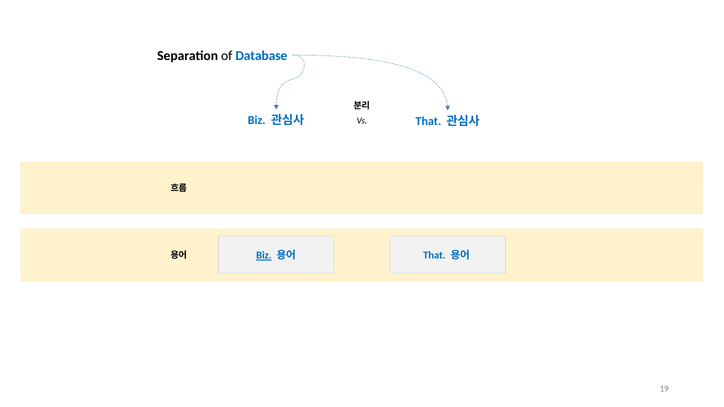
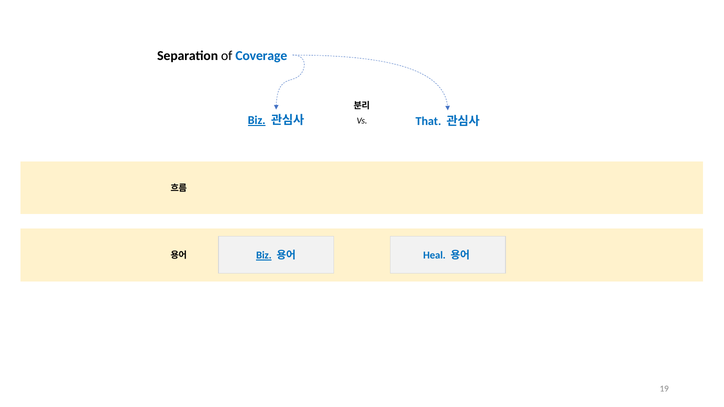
Database: Database -> Coverage (261, 56)
Biz underline: none -> present (257, 120)
That: That -> Heal (434, 256)
